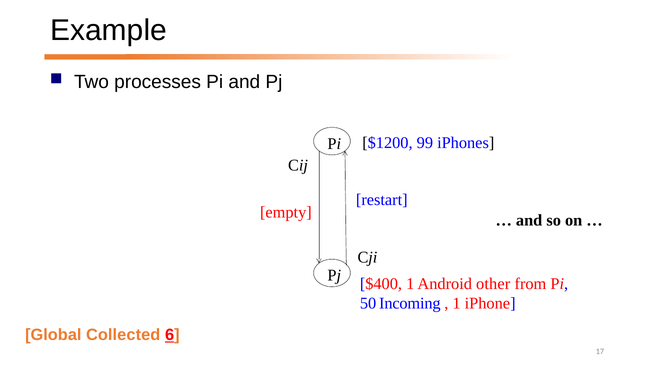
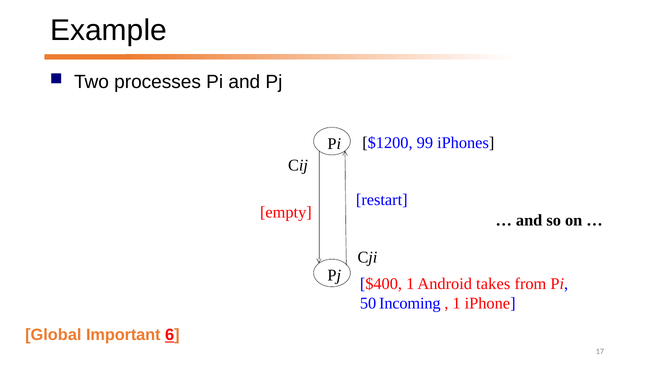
other: other -> takes (493, 284)
Collected: Collected -> Important (123, 335)
